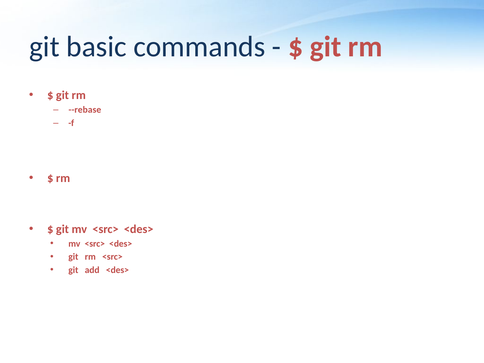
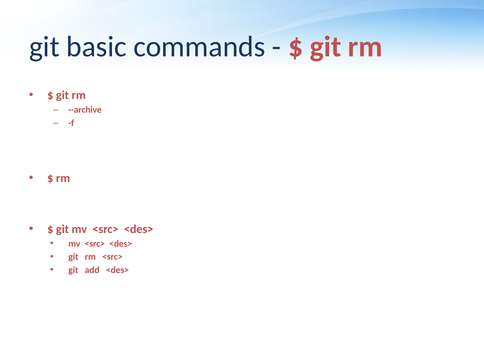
--rebase: --rebase -> --archive (85, 110)
